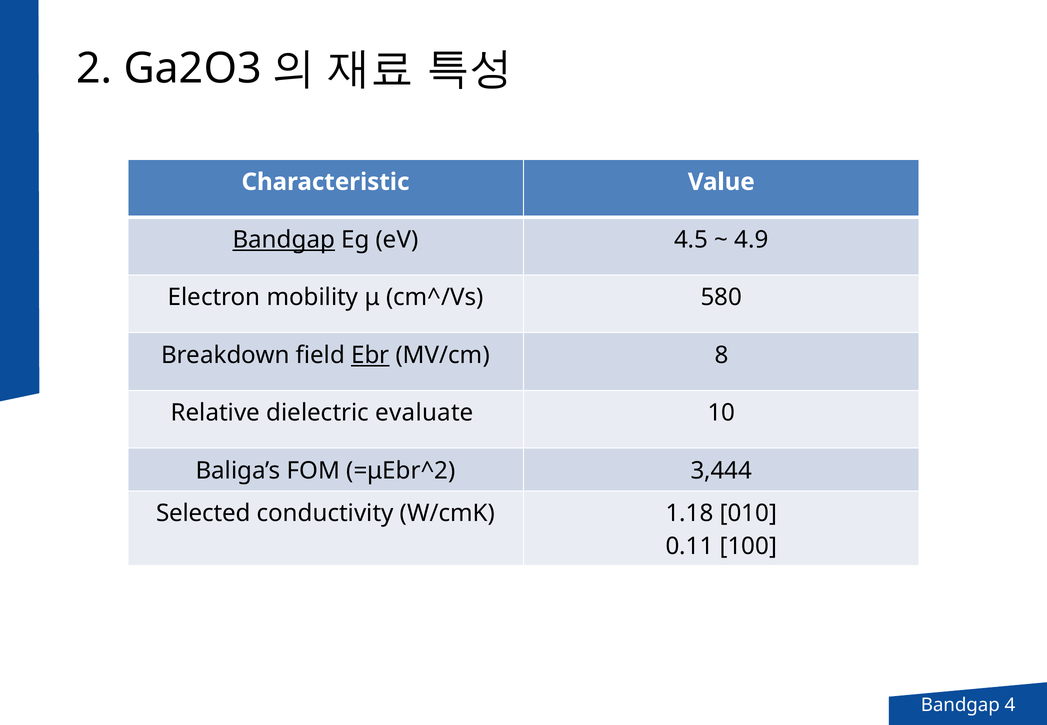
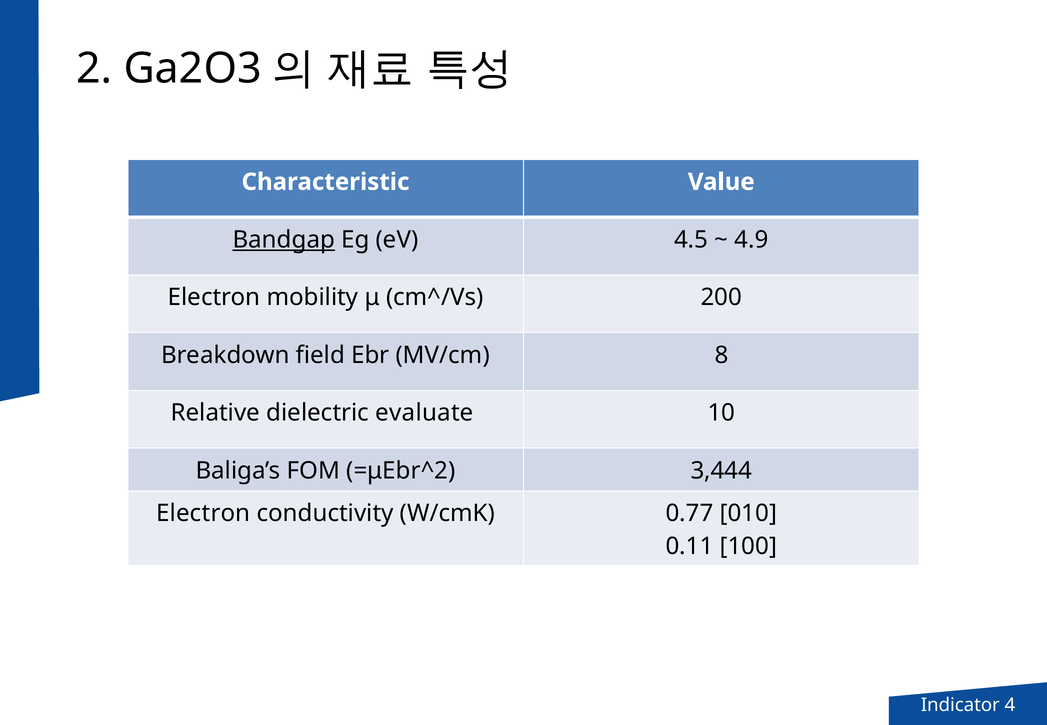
580: 580 -> 200 (721, 297)
Ebr underline: present -> none (370, 355)
Selected: Selected -> Electron (203, 513)
1.18: 1.18 -> 0.77 (690, 513)
Bandgap: Bandgap -> Indicator (960, 705)
